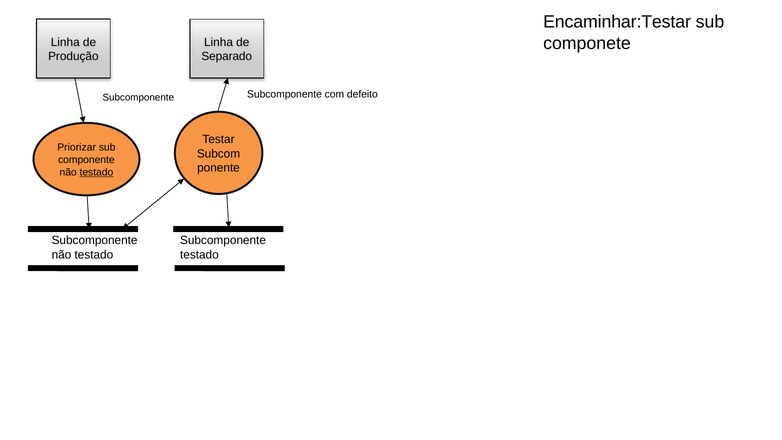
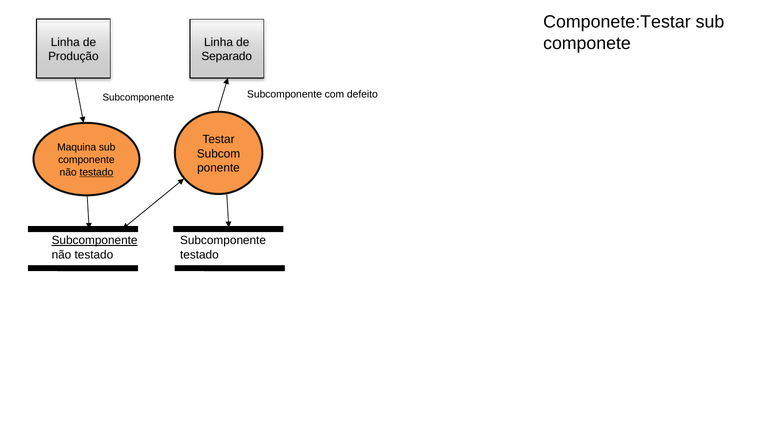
Encaminhar:Testar: Encaminhar:Testar -> Componete:Testar (617, 22)
Priorizar: Priorizar -> Maquina (77, 147)
Subcomponente underline: none -> present (95, 240)
